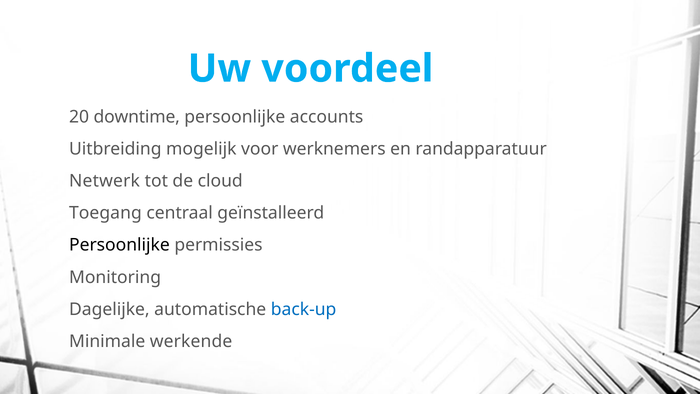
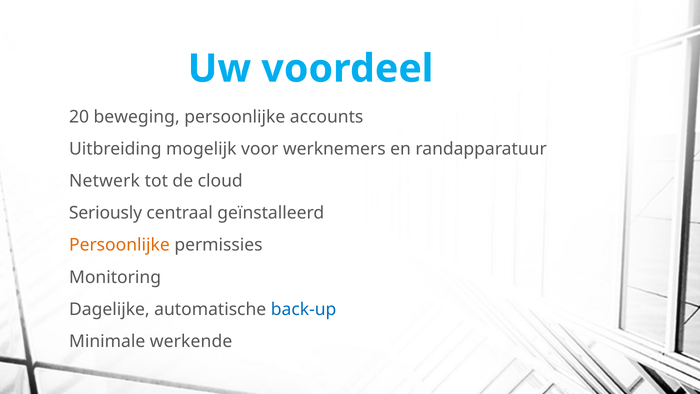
downtime: downtime -> beweging (137, 117)
Toegang: Toegang -> Seriously (106, 213)
Persoonlijke colour: black -> orange (119, 245)
